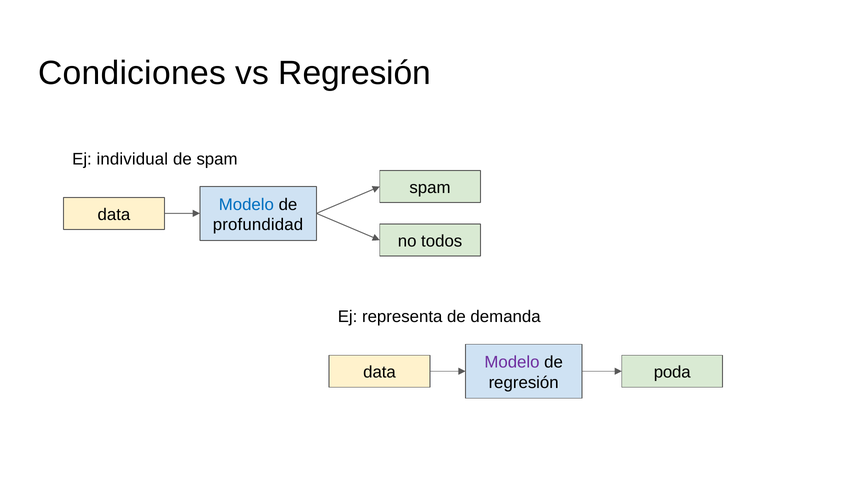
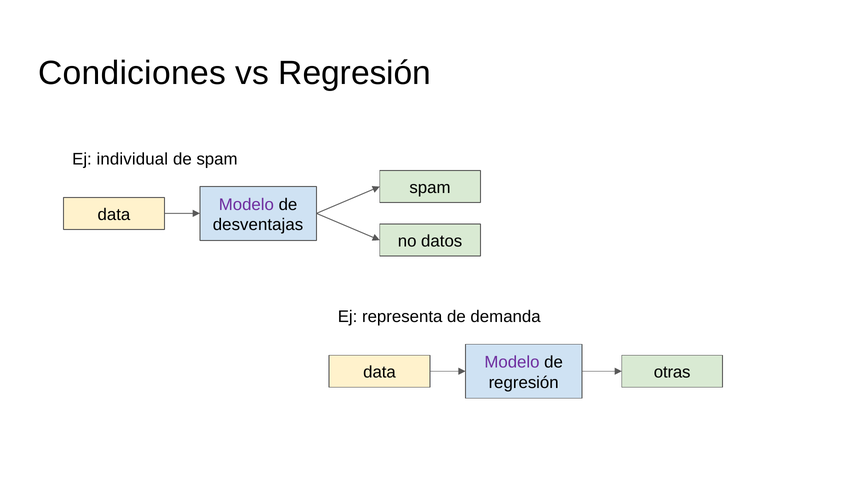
Modelo colour: blue -> purple (246, 204)
profundidad: profundidad -> desventajas (258, 225)
todos: todos -> datos (442, 241)
poda: poda -> otras (672, 372)
